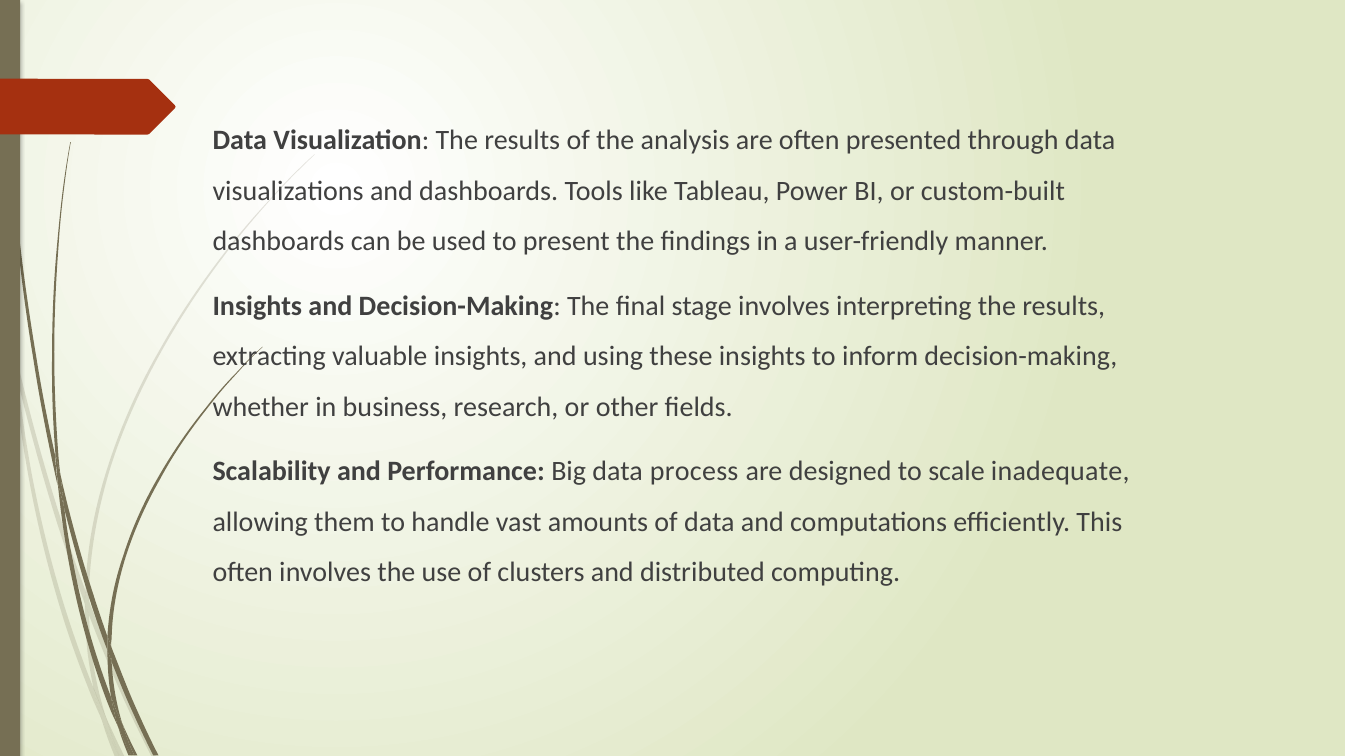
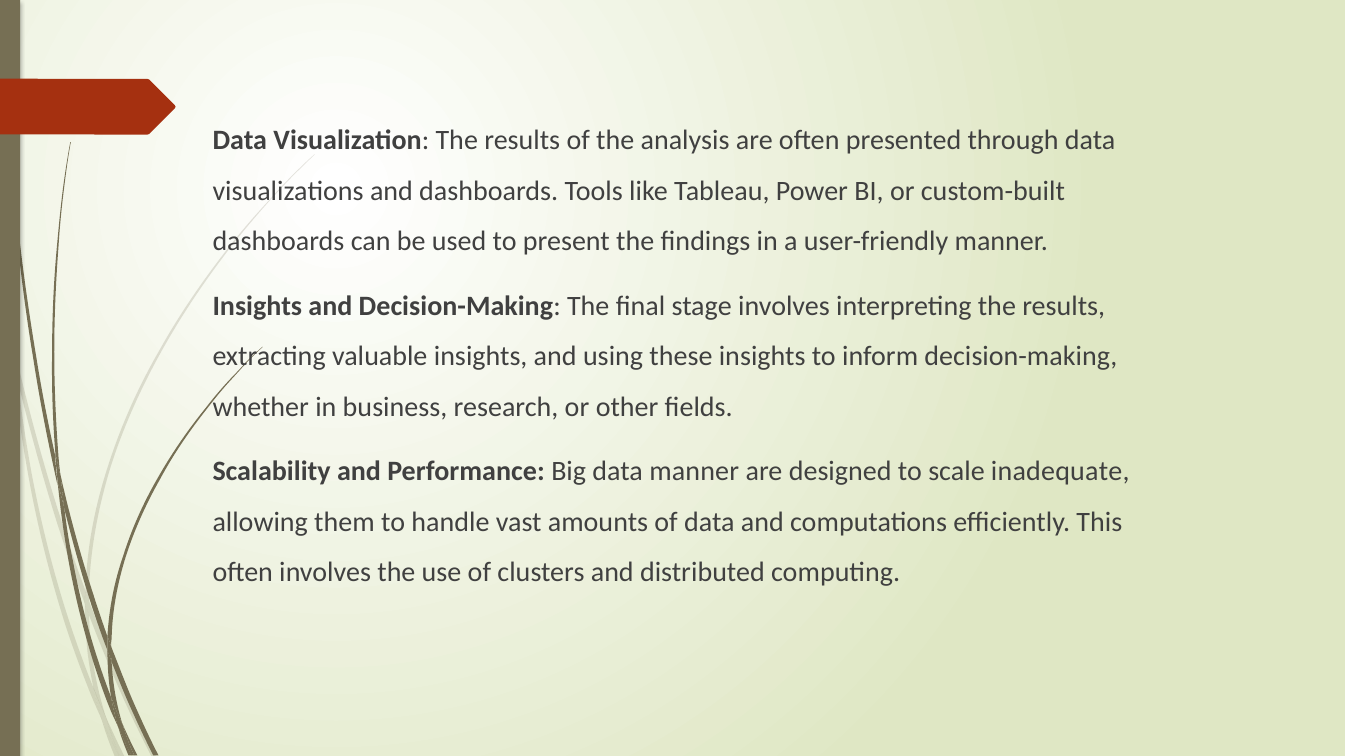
data process: process -> manner (694, 472)
